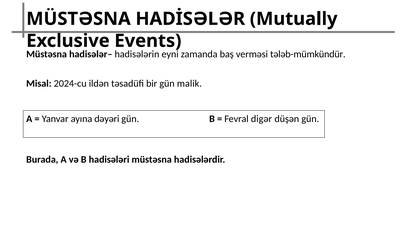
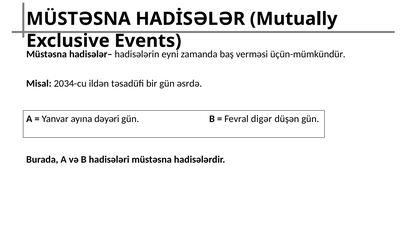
tələb-mümkündür: tələb-mümkündür -> üçün-mümkündür (308, 54)
2024-cu: 2024-cu -> 2034-cu (70, 83)
malik: malik -> əsrdə (189, 83)
